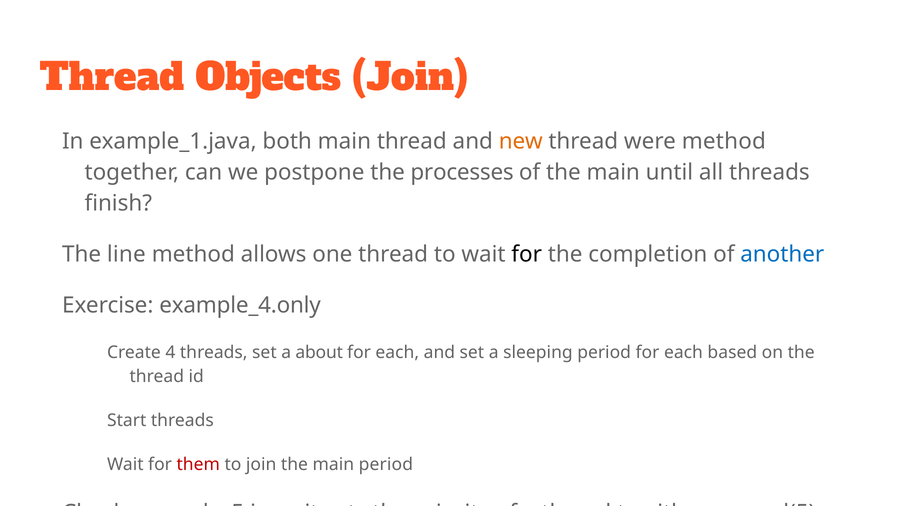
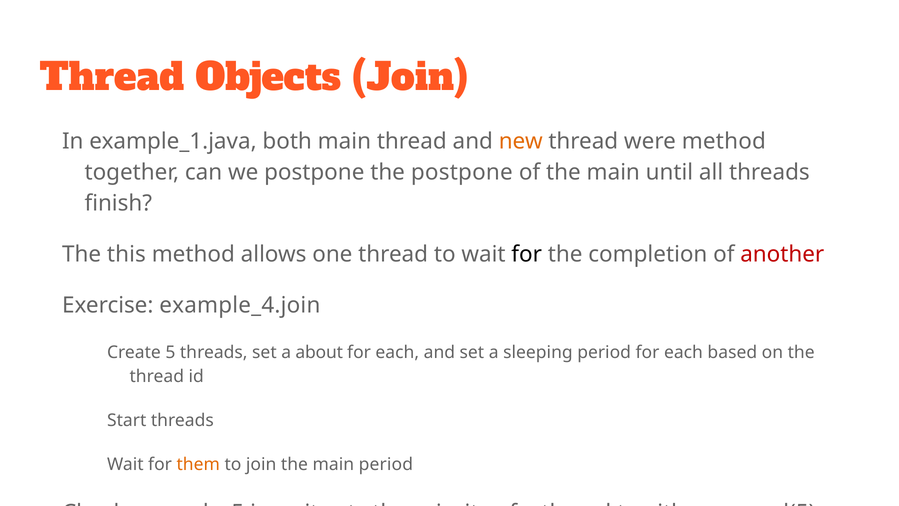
the processes: processes -> postpone (462, 172)
line: line -> this (126, 254)
another colour: blue -> red (782, 254)
example_4.only: example_4.only -> example_4.join (240, 305)
4: 4 -> 5 (170, 352)
them colour: red -> orange (198, 464)
